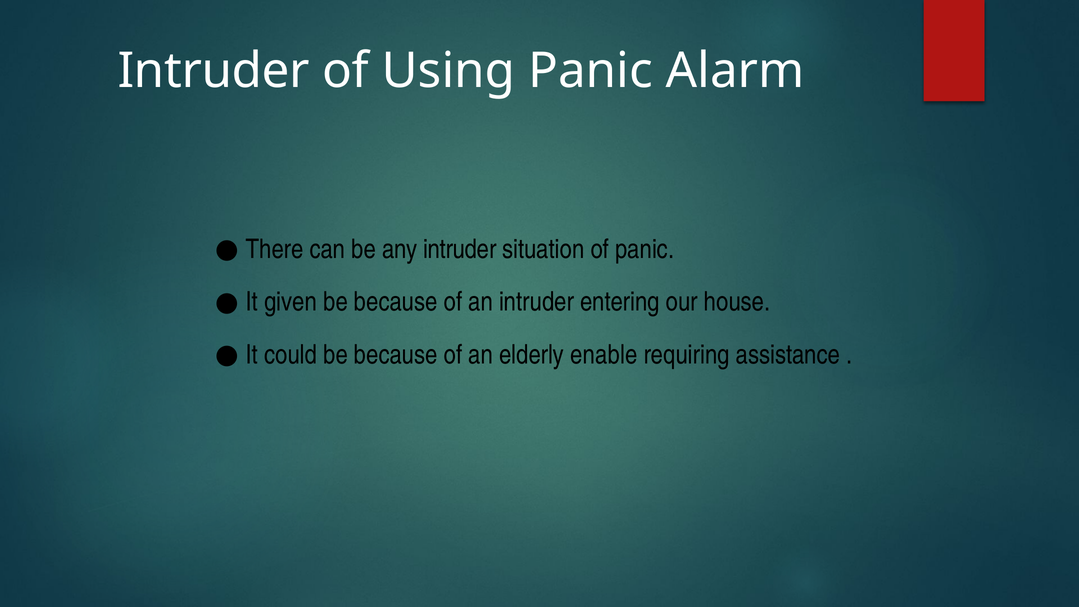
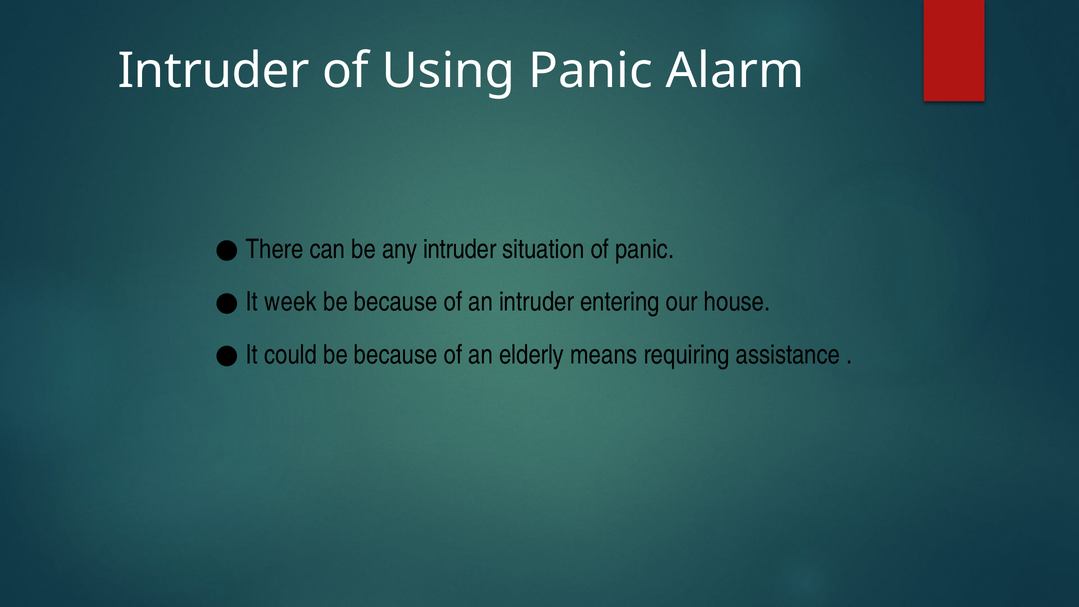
given: given -> week (290, 302)
enable: enable -> means (604, 355)
